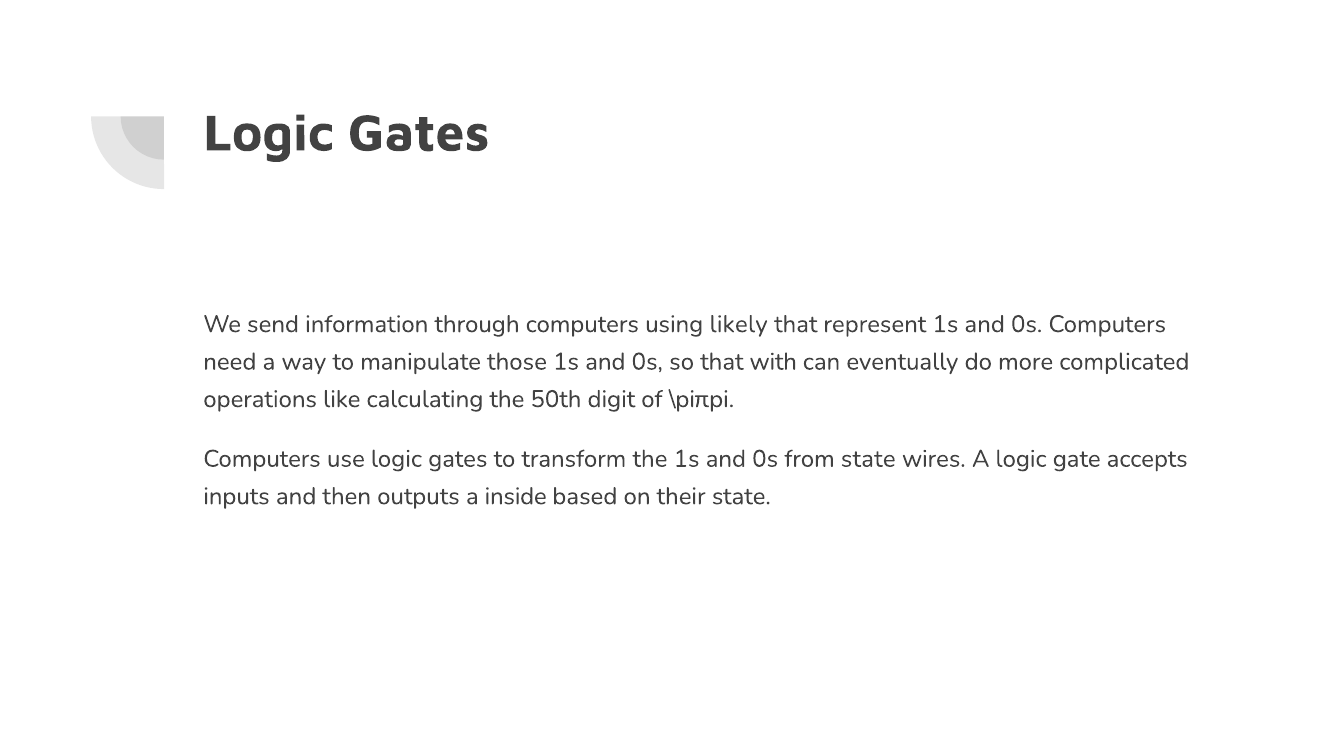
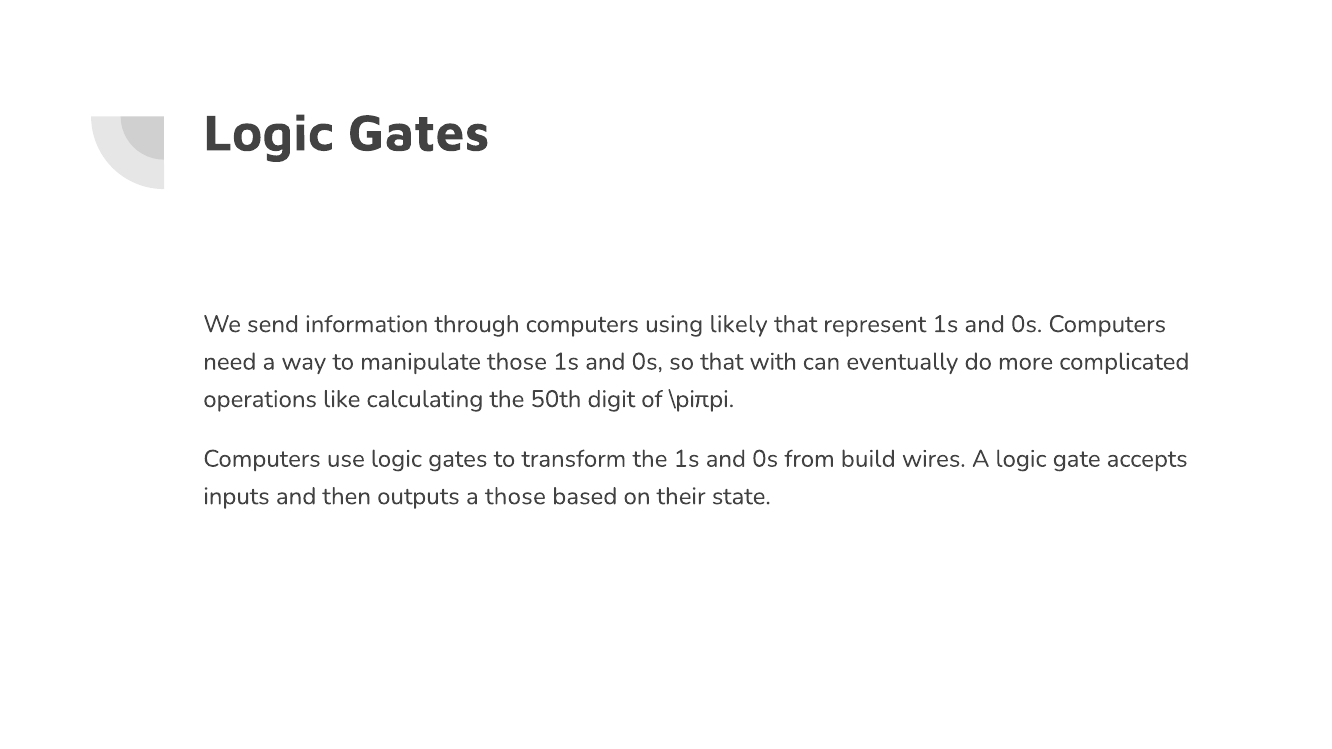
from state: state -> build (868, 459)
a inside: inside -> those (515, 496)
